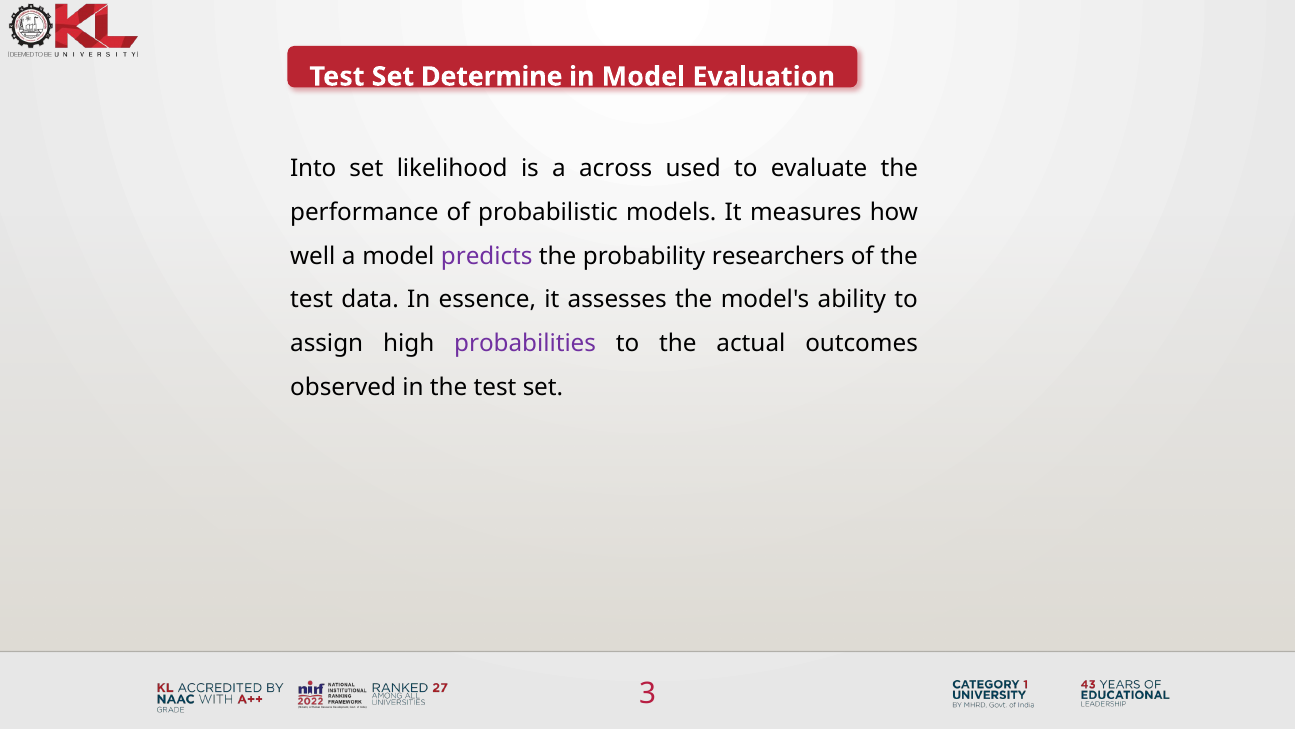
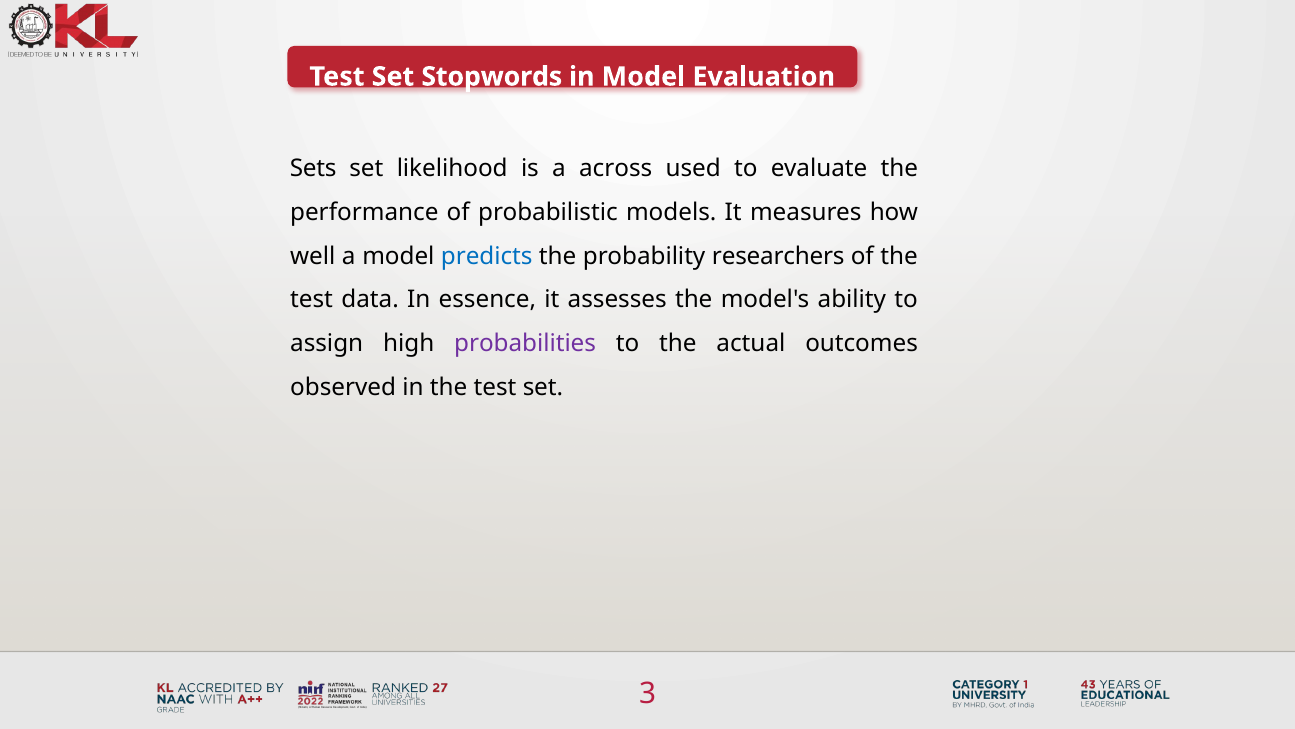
Determine: Determine -> Stopwords (492, 77)
Into: Into -> Sets (313, 168)
predicts colour: purple -> blue (487, 256)
